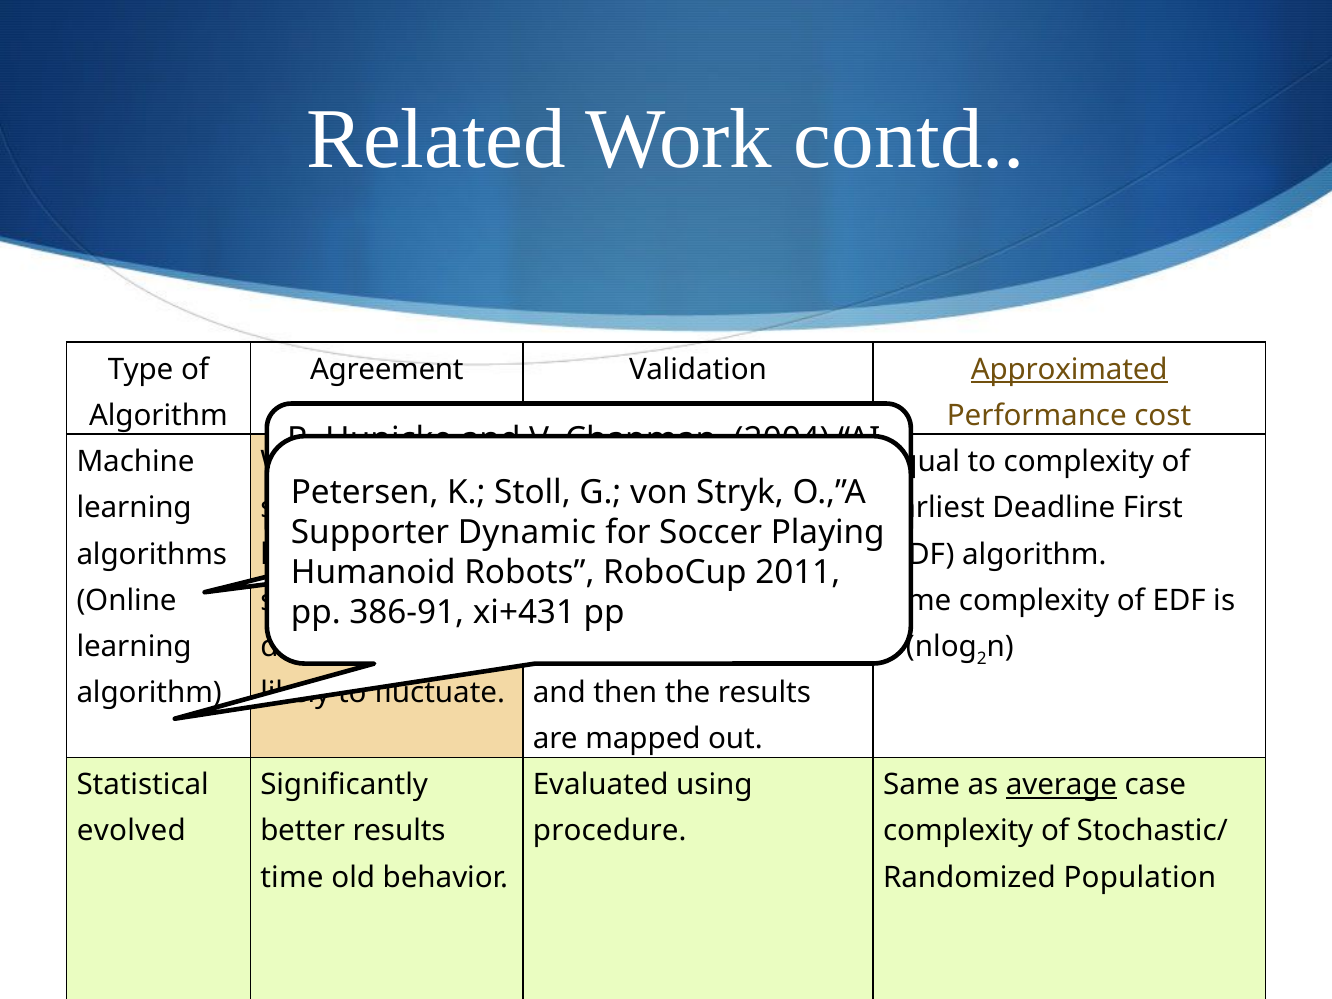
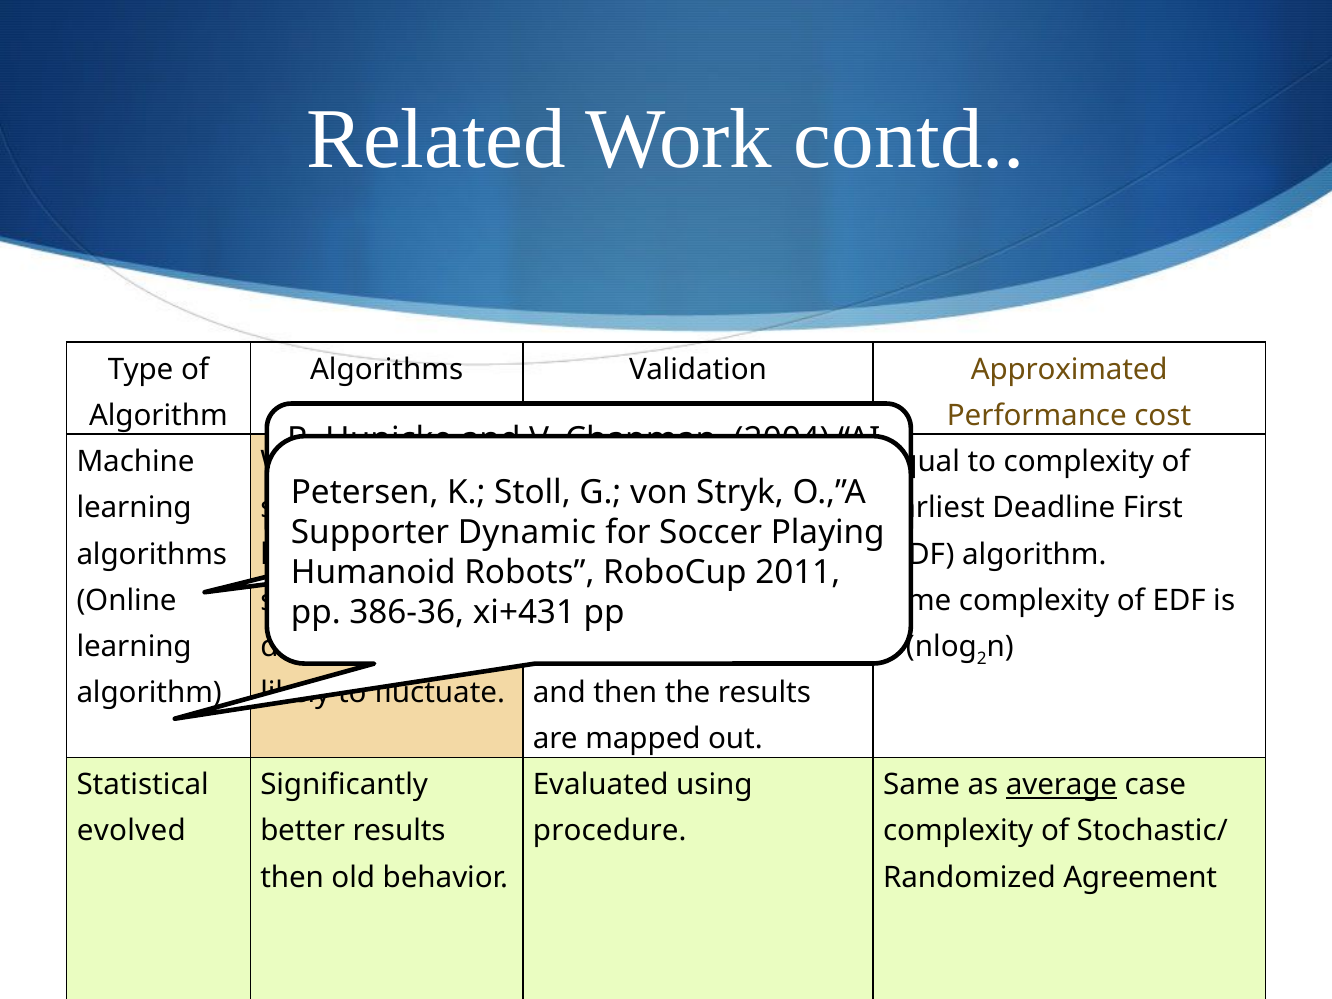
Agreement: Agreement -> Algorithms (387, 370)
Approximated underline: present -> none (1069, 370)
386-91: 386-91 -> 386-36 (407, 612)
time: time -> then (292, 877)
Population: Population -> Agreement (1140, 877)
